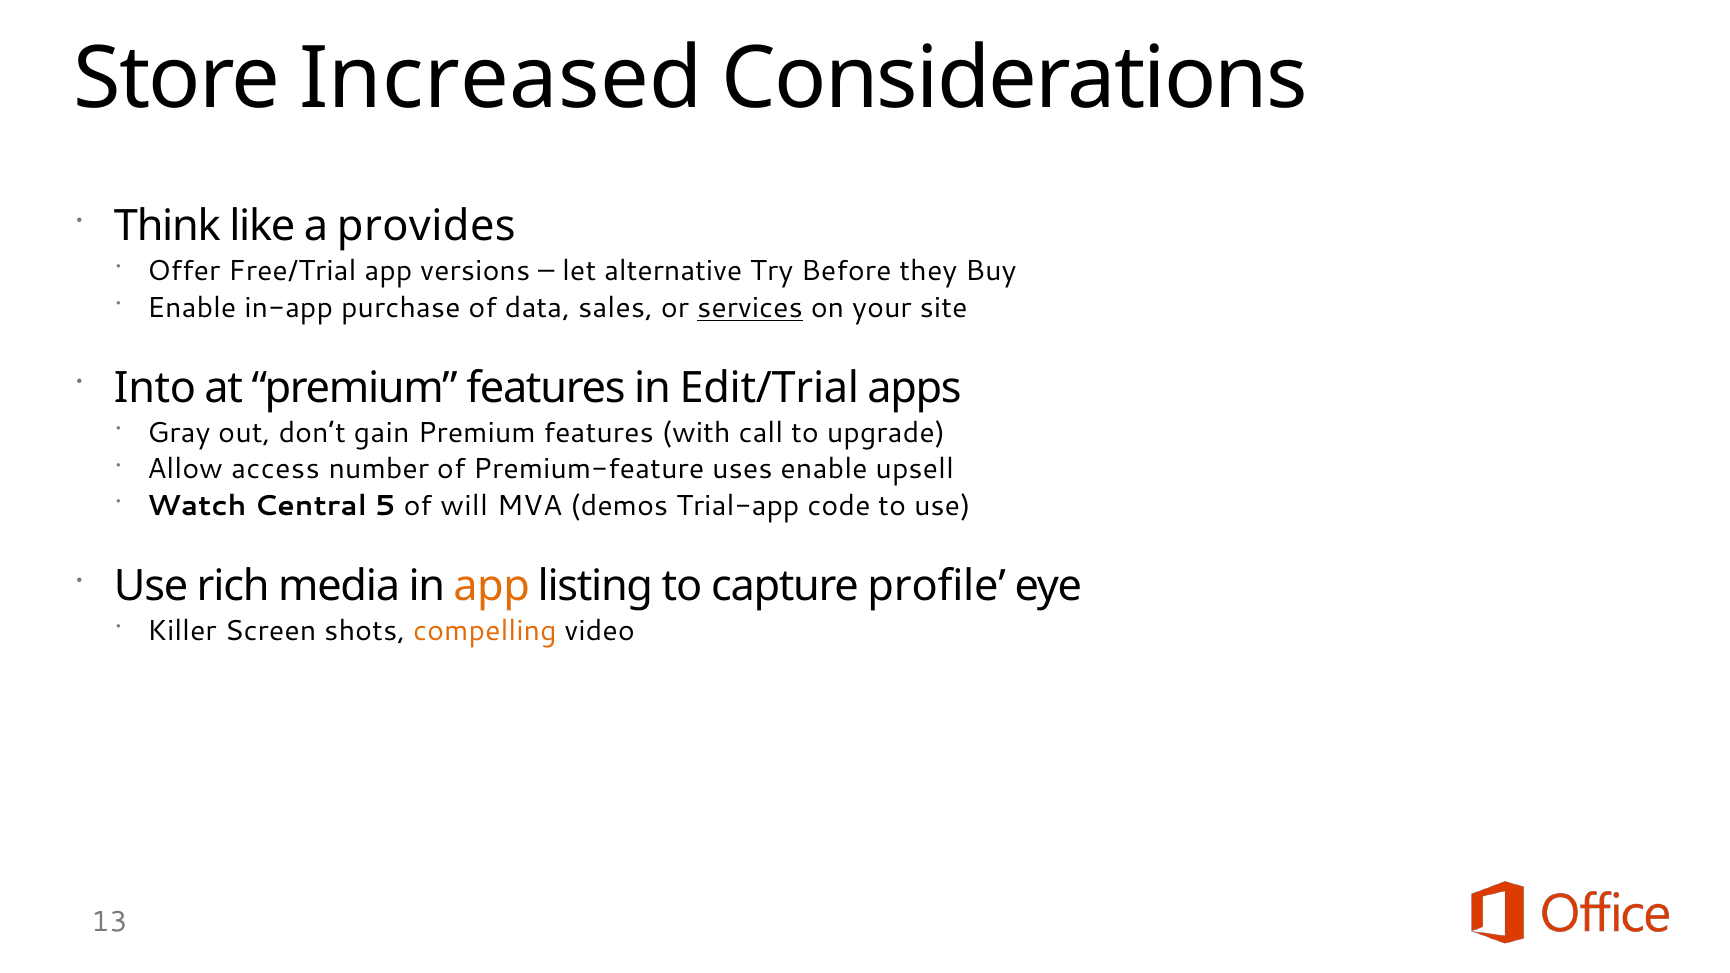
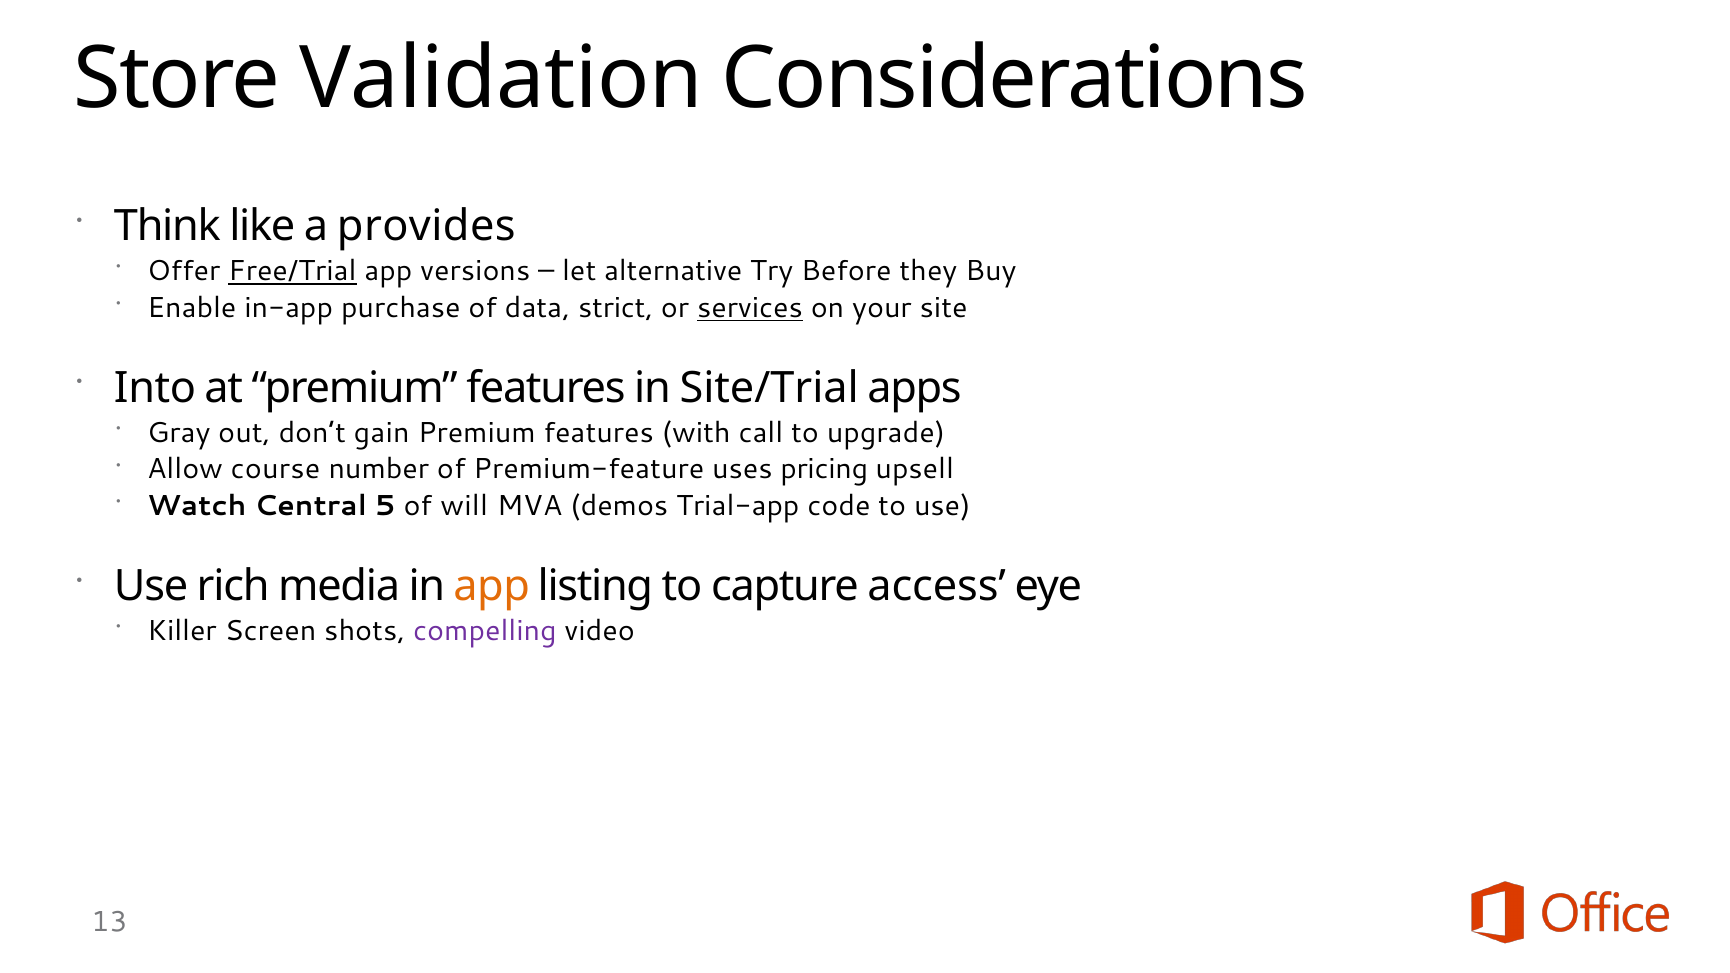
Increased: Increased -> Validation (501, 79)
Free/Trial underline: none -> present (292, 271)
sales: sales -> strict (616, 308)
Edit/Trial: Edit/Trial -> Site/Trial (769, 388)
access: access -> course (276, 470)
uses enable: enable -> pricing (824, 470)
profile: profile -> access (937, 586)
compelling colour: orange -> purple (485, 631)
